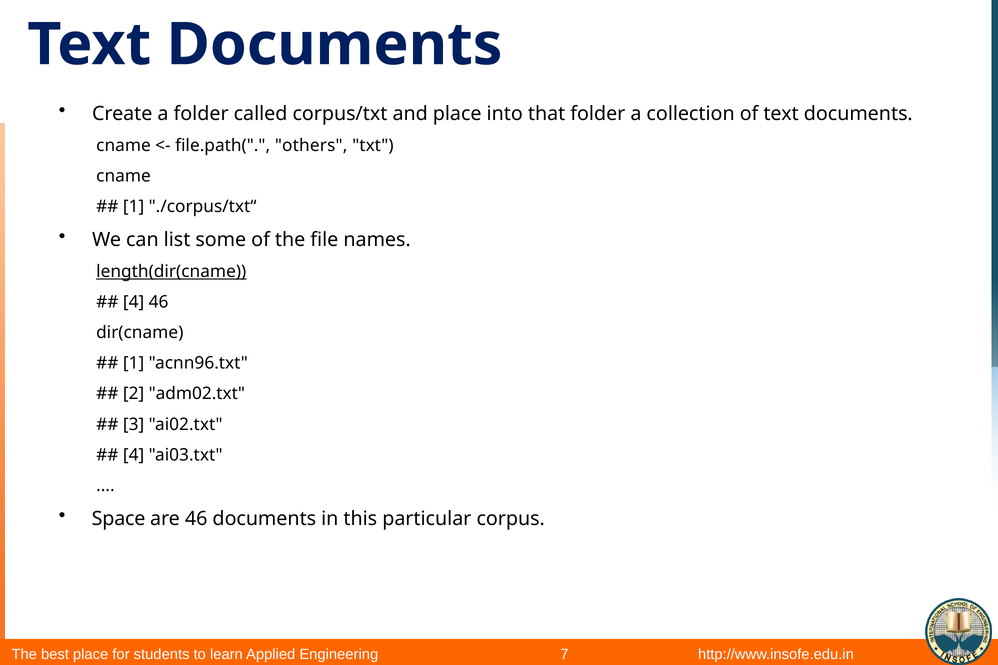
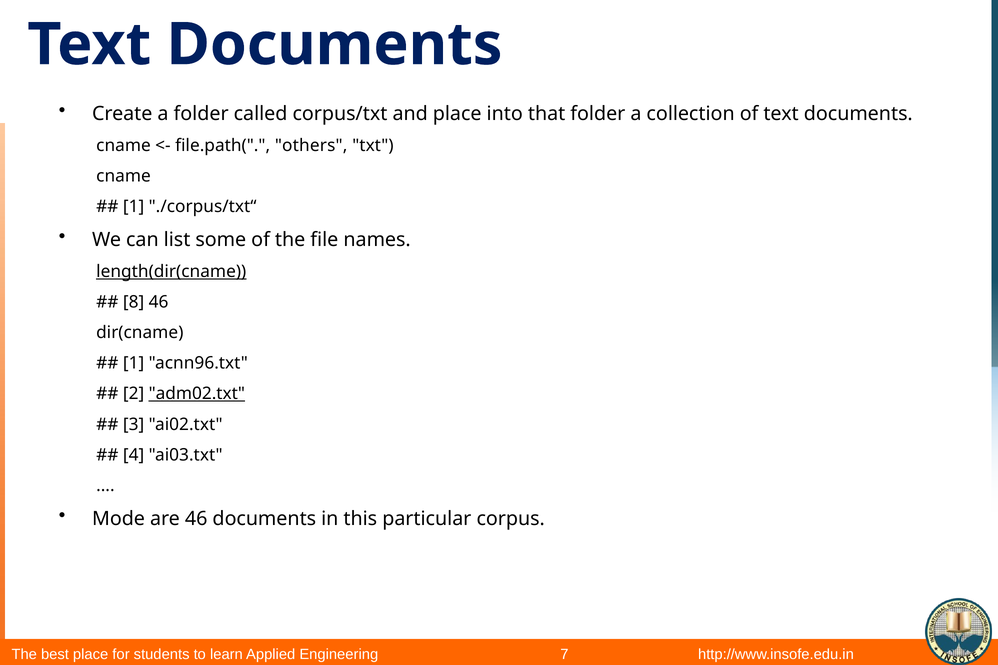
4: 4 -> 8 (134, 302)
adm02.txt underline: none -> present (197, 394)
Space: Space -> Mode (119, 519)
